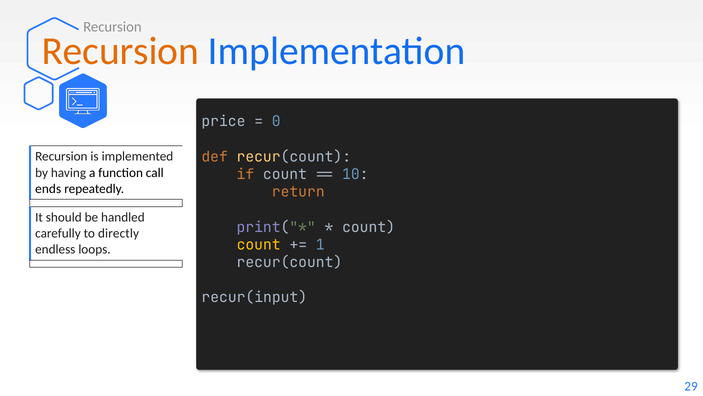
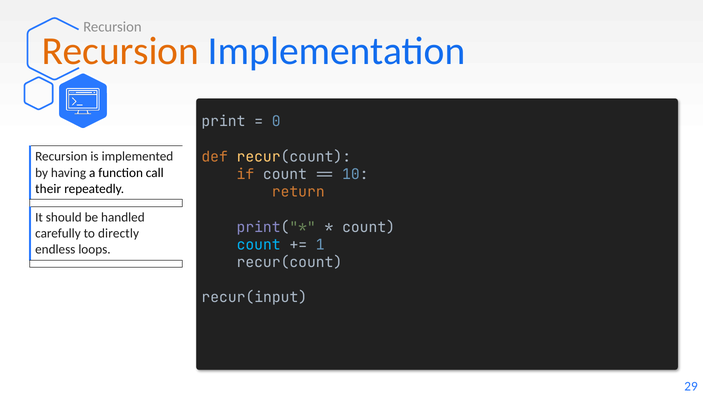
price: price -> print (223, 121)
ends: ends -> their (48, 189)
count colour: yellow -> light blue (259, 244)
